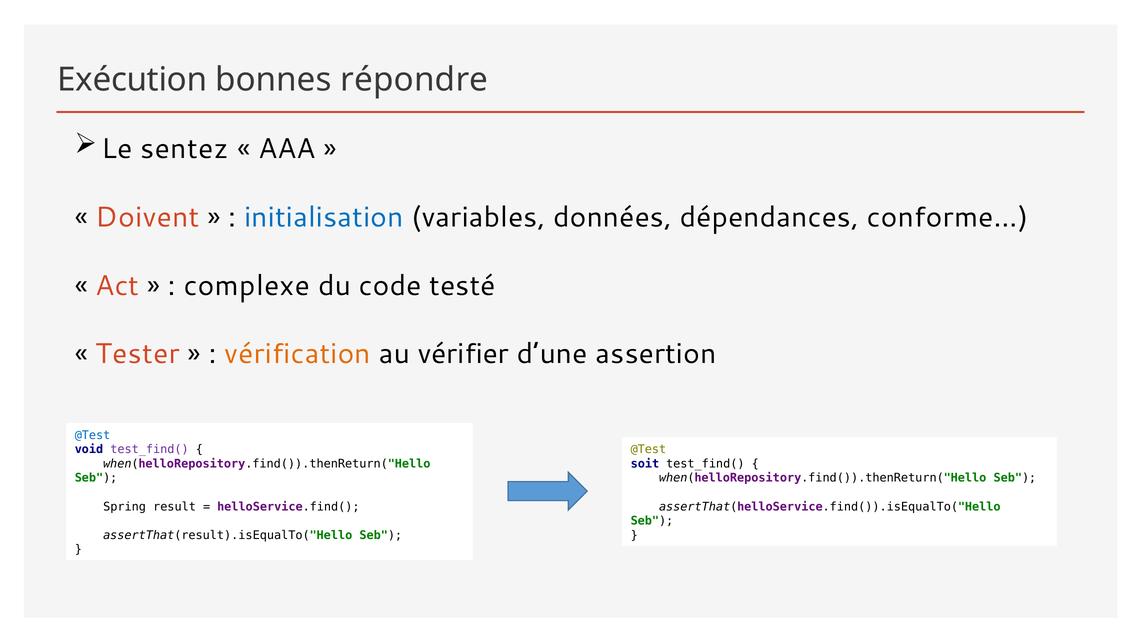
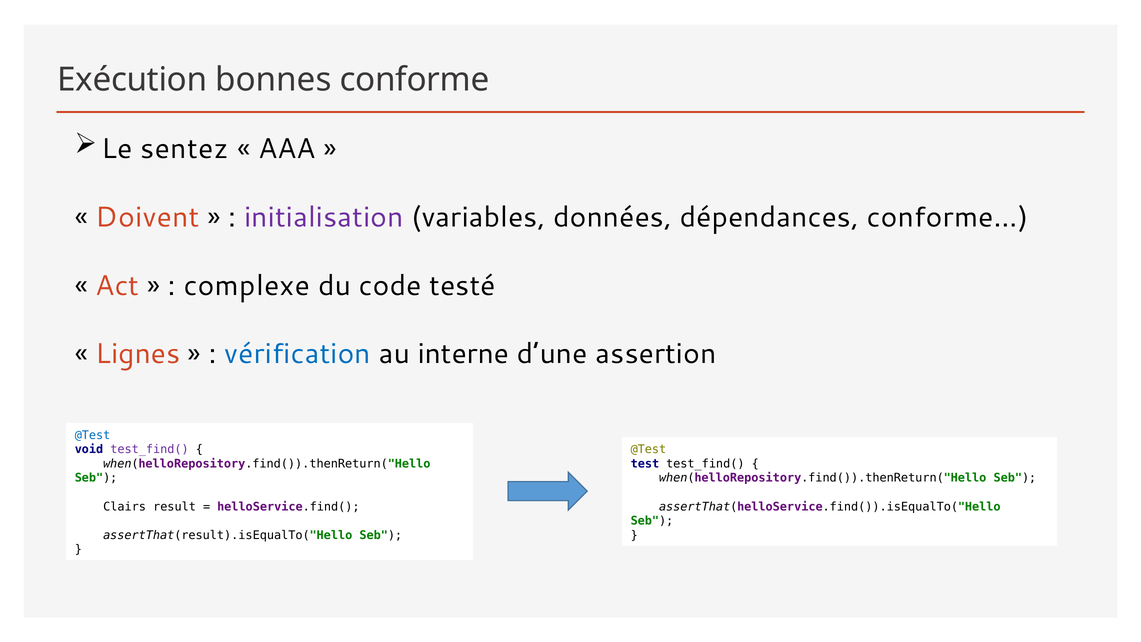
répondre: répondre -> conforme (415, 80)
initialisation colour: blue -> purple (324, 217)
Tester: Tester -> Lignes (138, 354)
vérification colour: orange -> blue (298, 354)
vérifier: vérifier -> interne (463, 354)
soit: soit -> test (645, 464)
Spring: Spring -> Clairs (125, 506)
